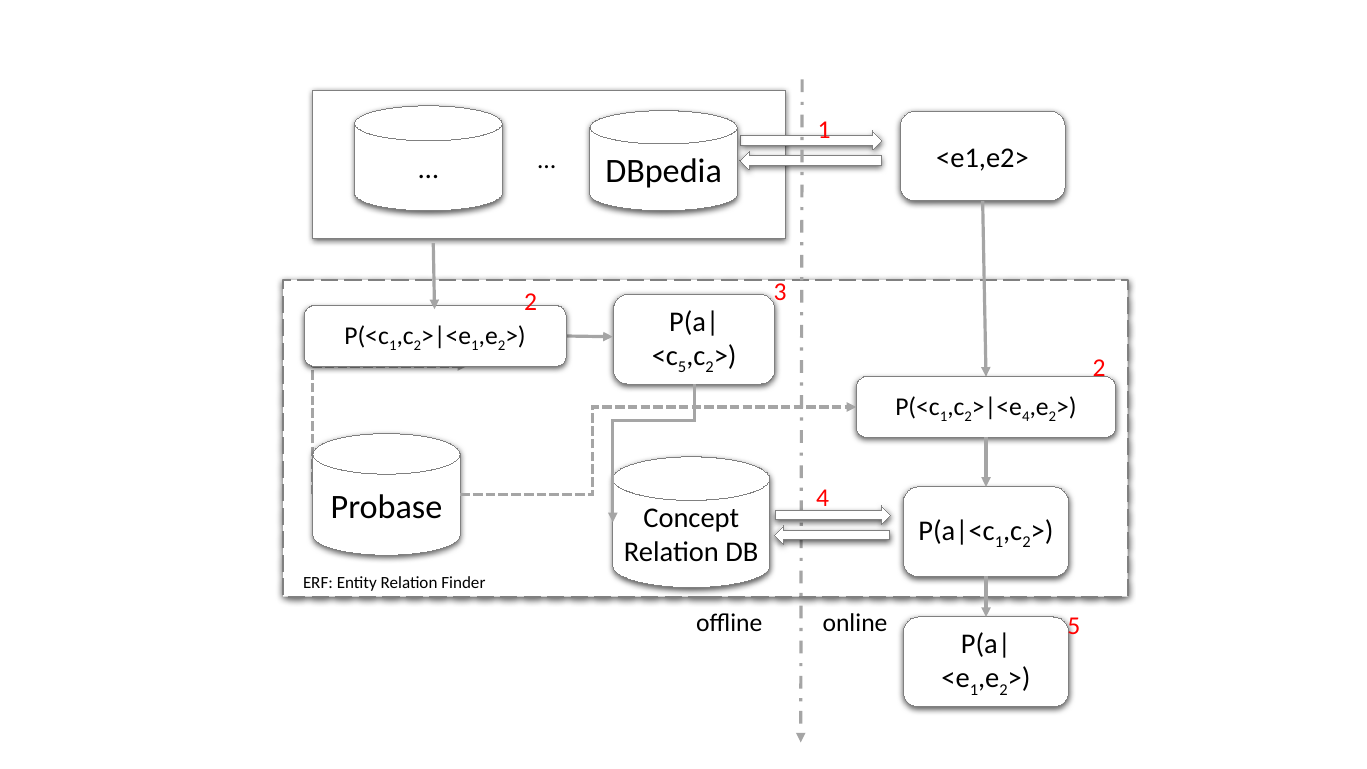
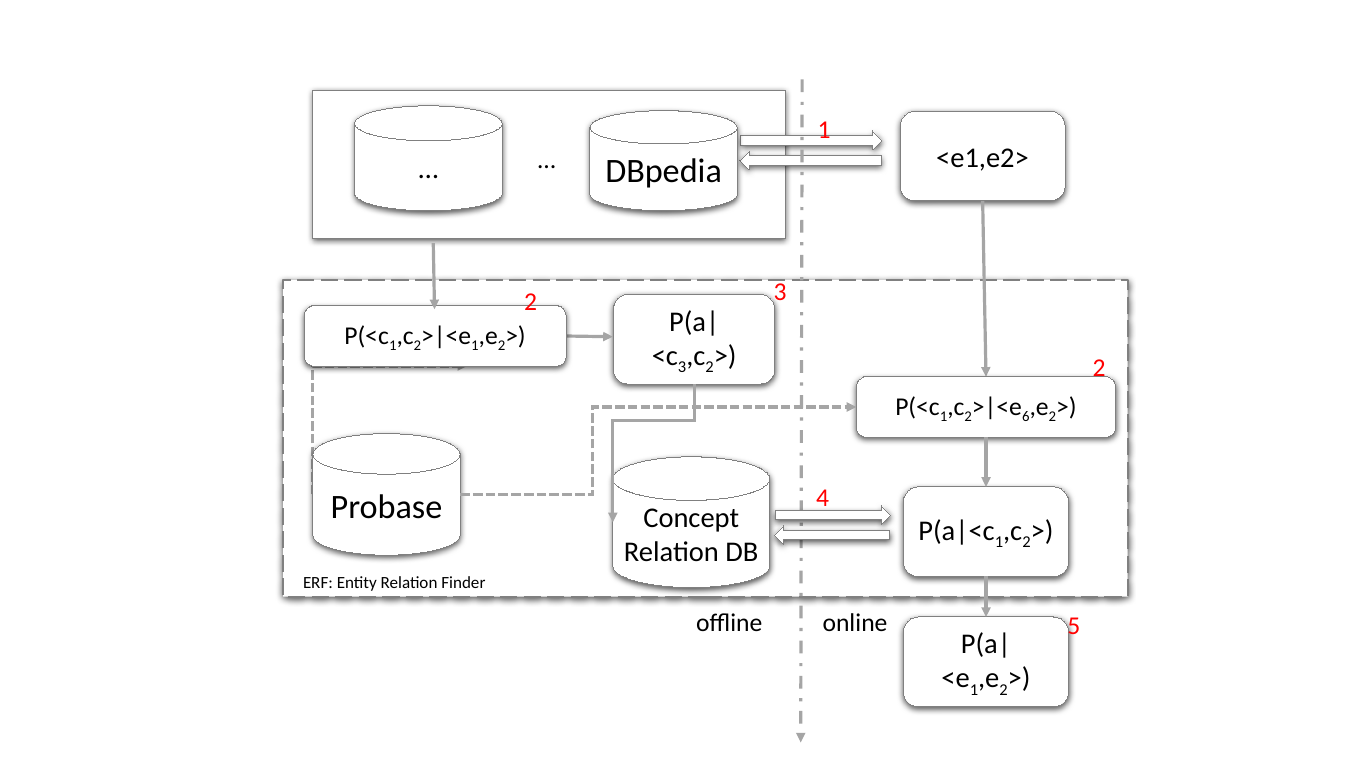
5: 5 -> 3 (682, 367)
4: 4 -> 6 (1026, 417)
